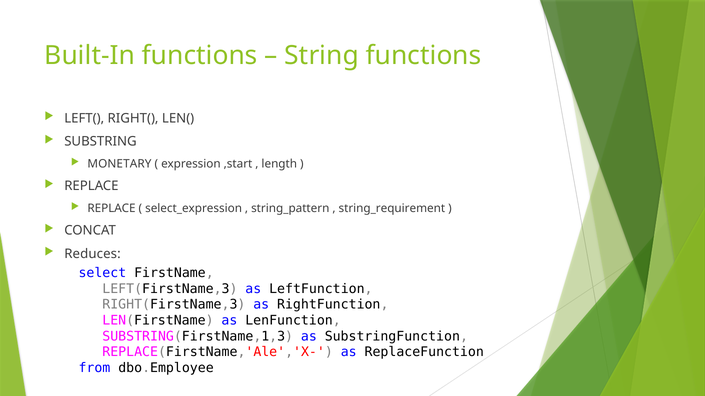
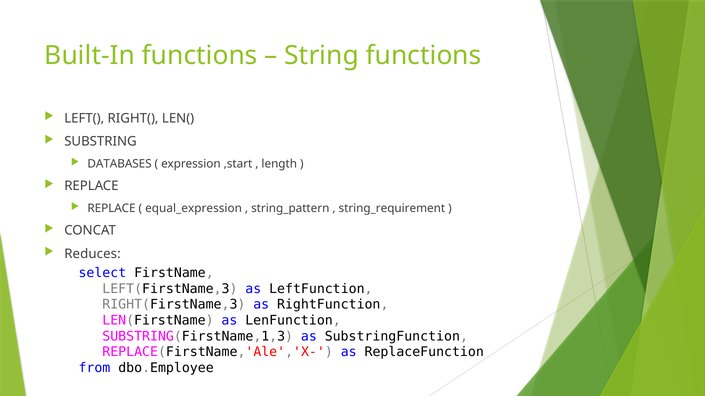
MONETARY: MONETARY -> DATABASES (120, 164)
select_expression: select_expression -> equal_expression (194, 208)
